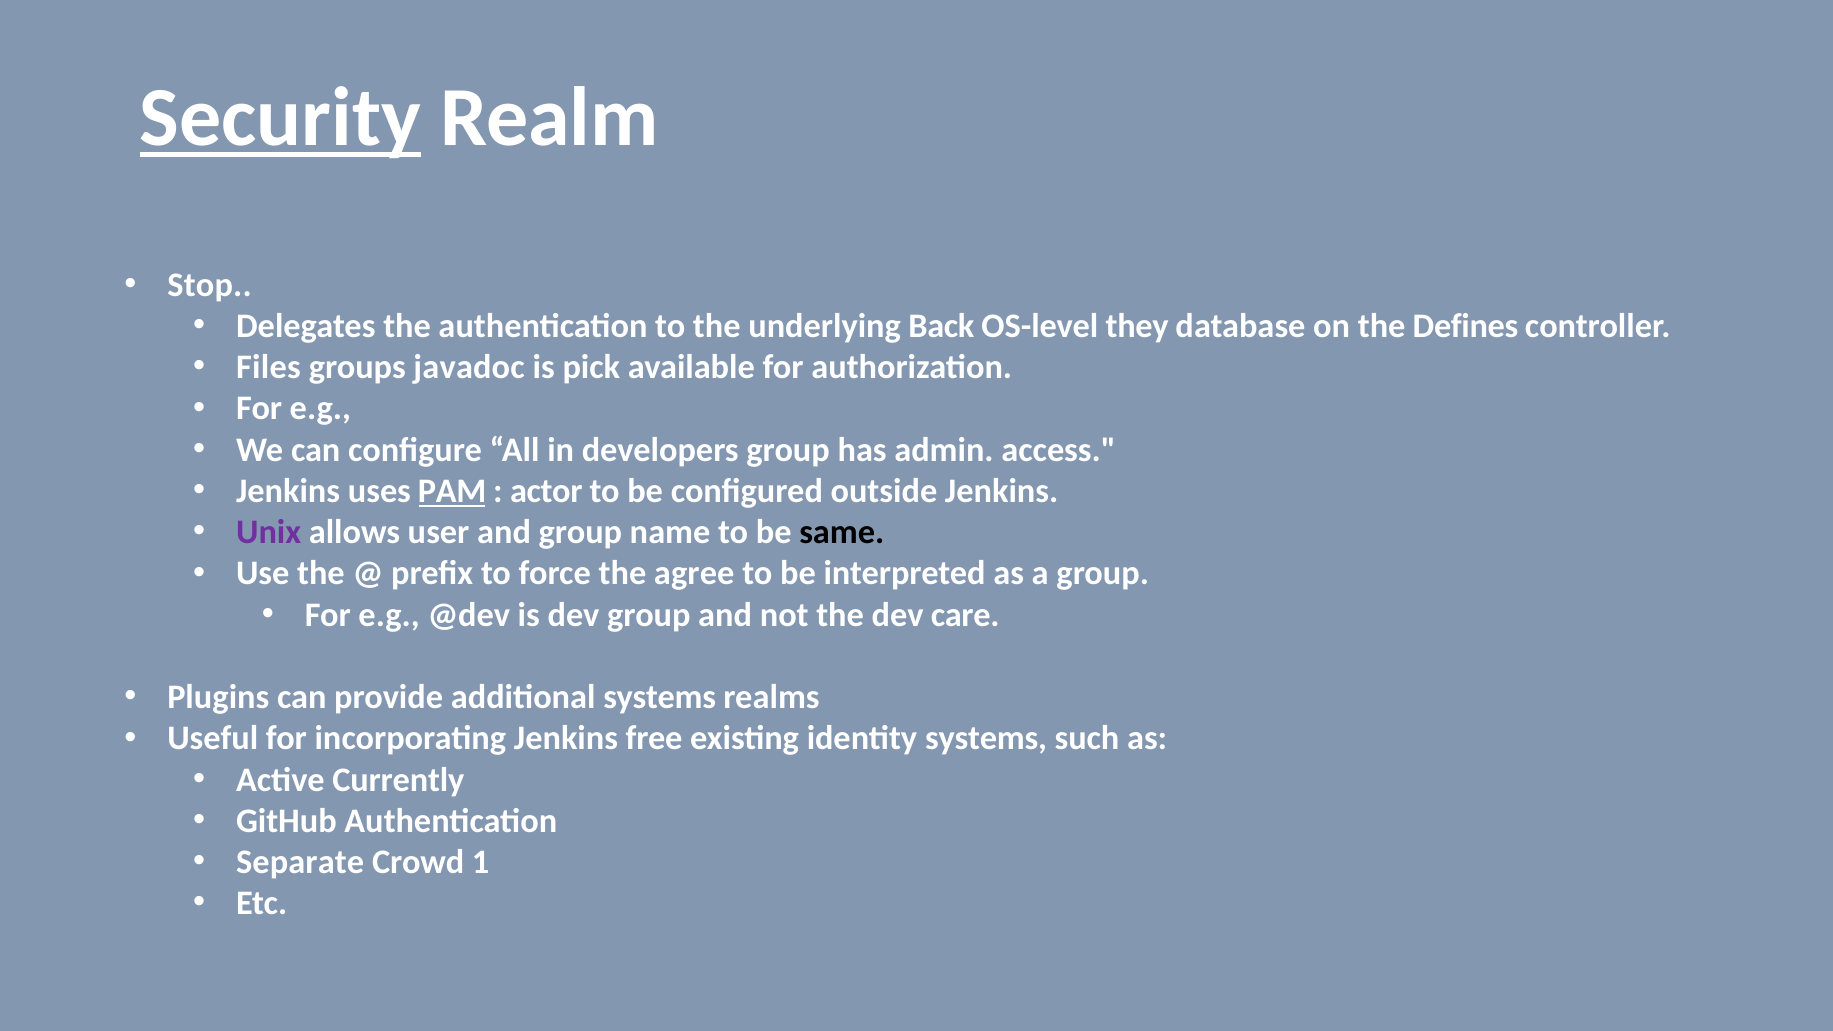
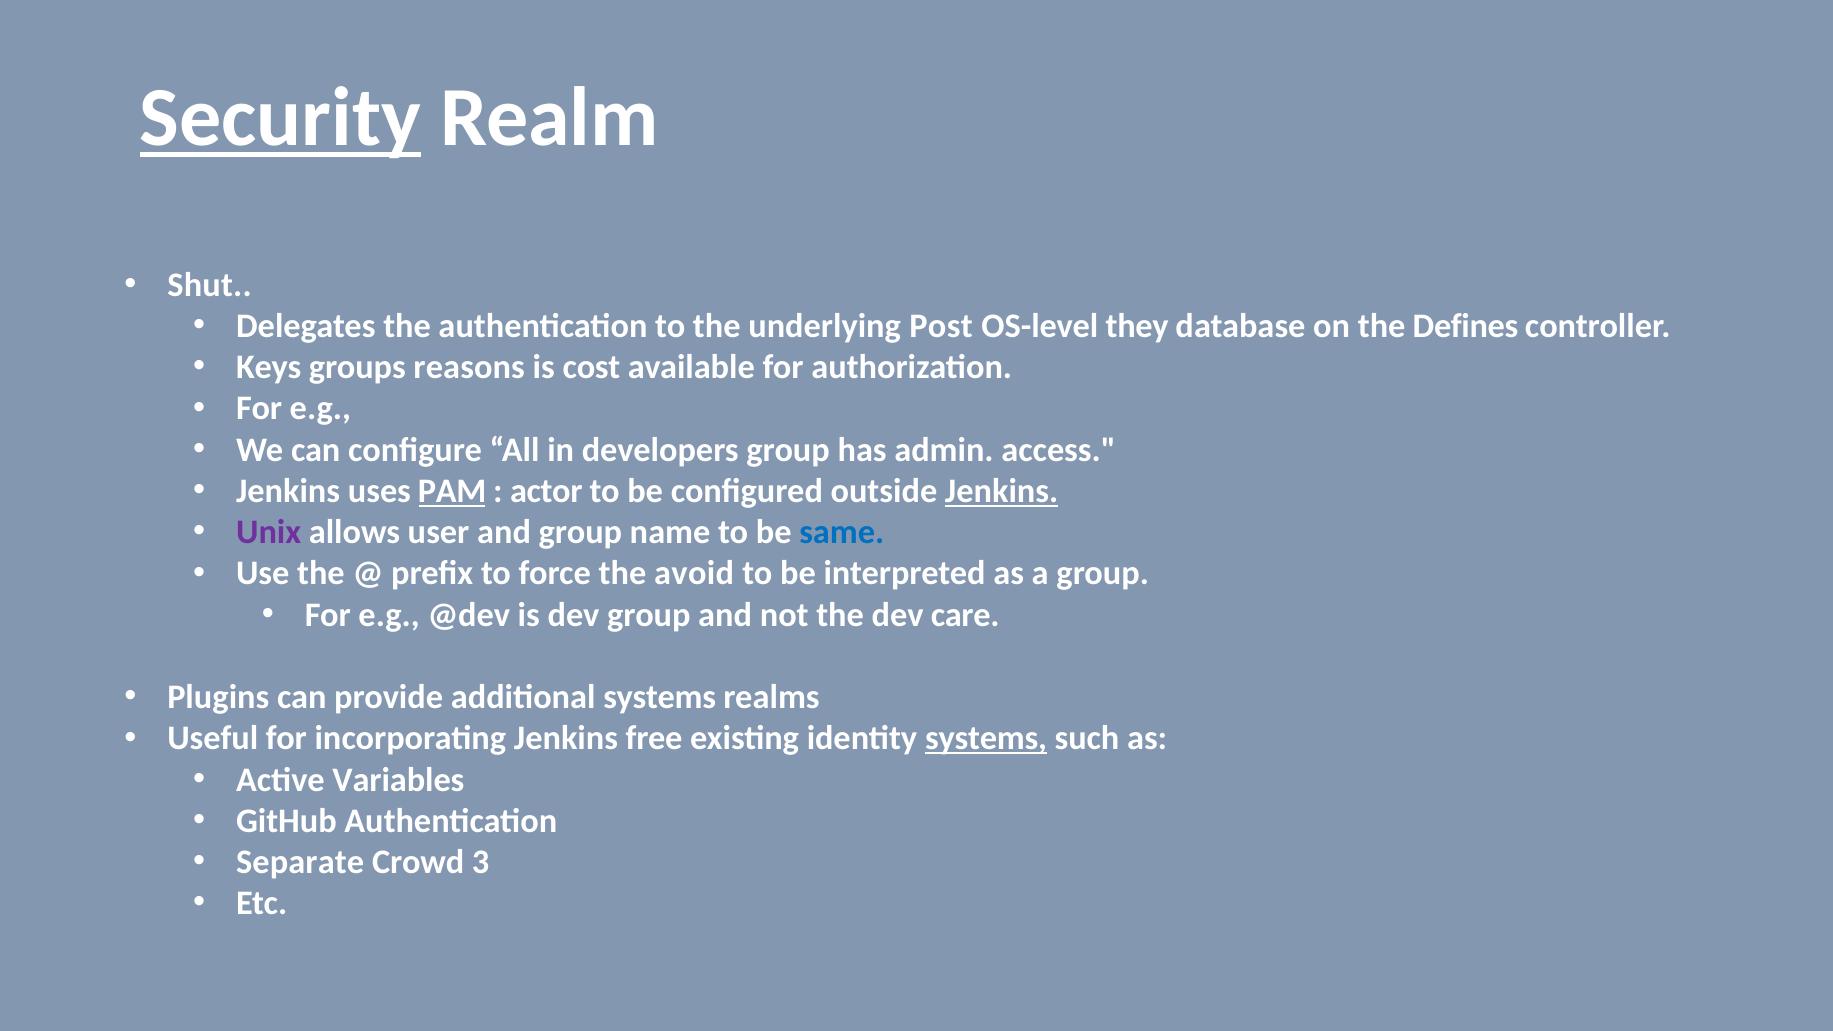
Stop: Stop -> Shut (210, 285)
Back: Back -> Post (941, 326)
Files: Files -> Keys (269, 367)
javadoc: javadoc -> reasons (469, 367)
pick: pick -> cost (591, 367)
Jenkins underline: none -> present (1002, 491)
same colour: black -> blue (842, 532)
agree: agree -> avoid (694, 574)
systems underline: none -> present (986, 739)
Currently: Currently -> Variables (398, 780)
1: 1 -> 3 (481, 862)
